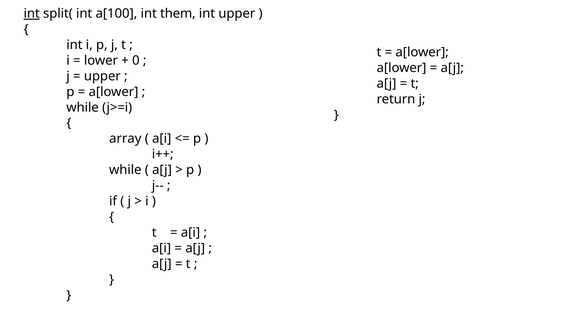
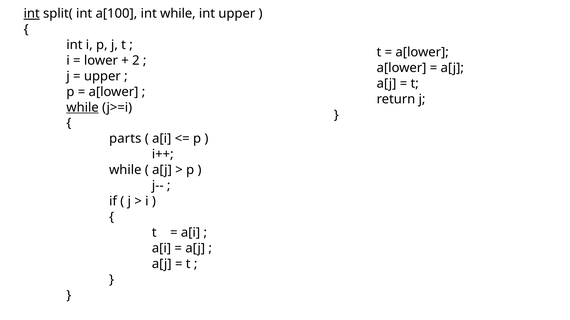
int them: them -> while (178, 14)
0: 0 -> 2 (136, 61)
while underline: none -> present (83, 108)
array: array -> parts (125, 139)
